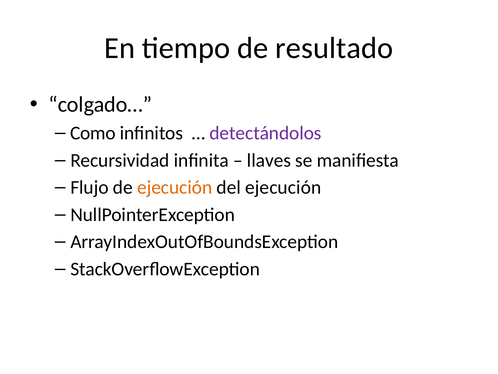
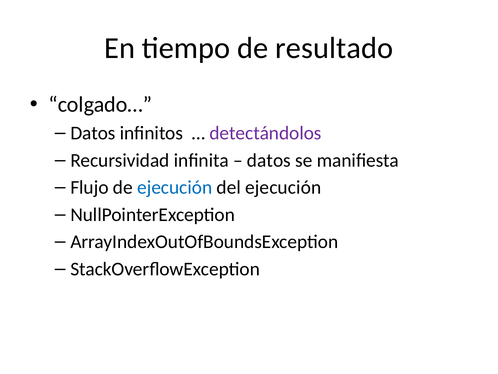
Como: Como -> Datos (93, 133)
llaves: llaves -> datos (269, 160)
ejecución colour: orange -> blue (175, 187)
